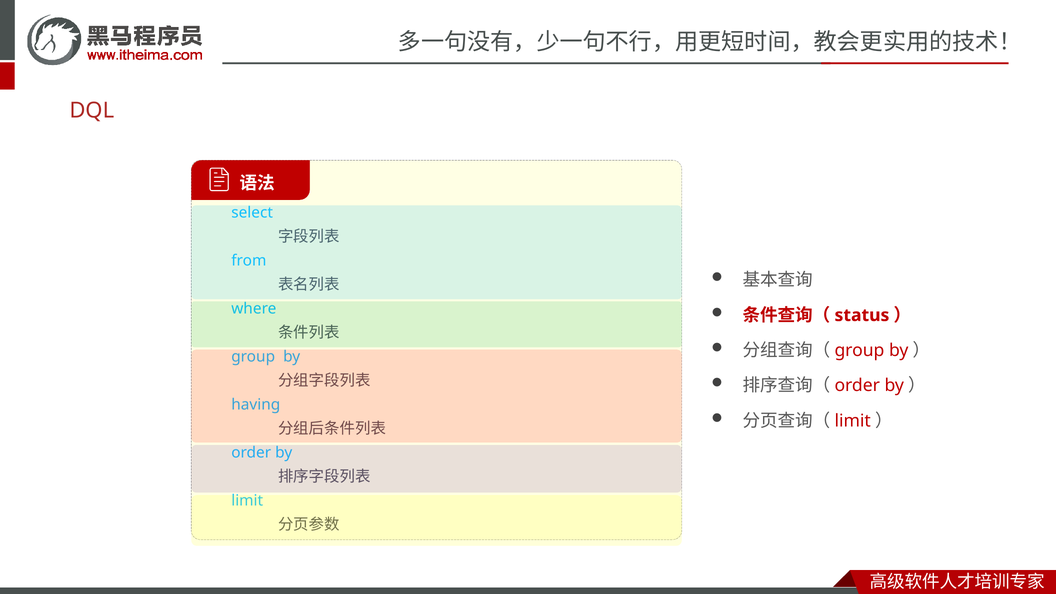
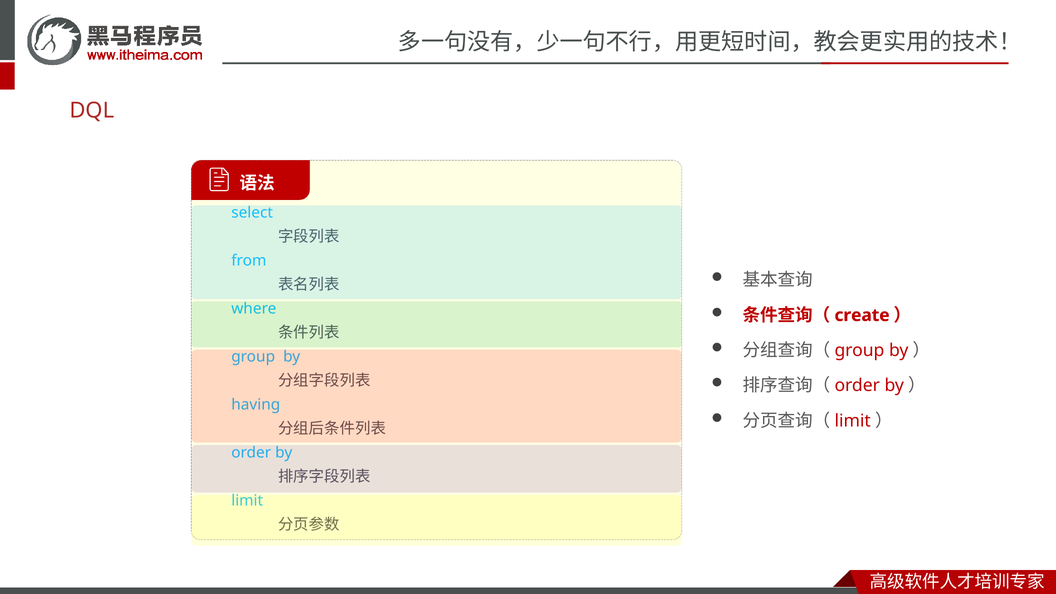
status: status -> create (862, 315)
